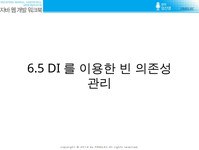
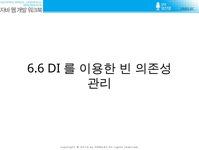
6.5: 6.5 -> 6.6 (36, 68)
